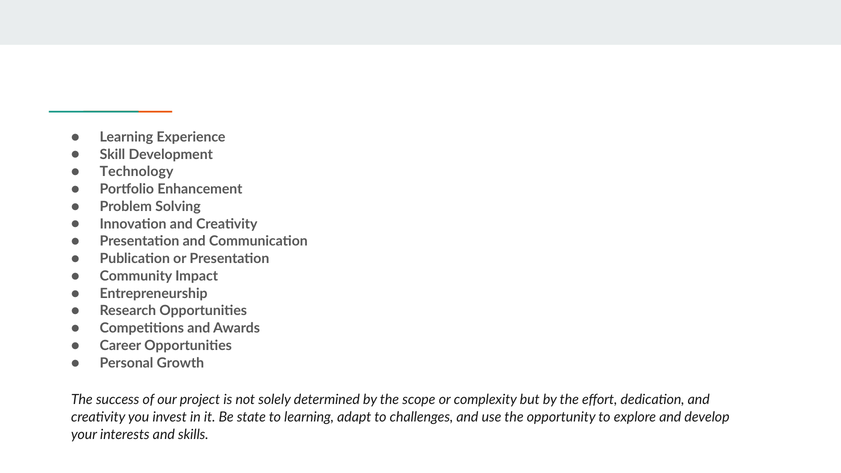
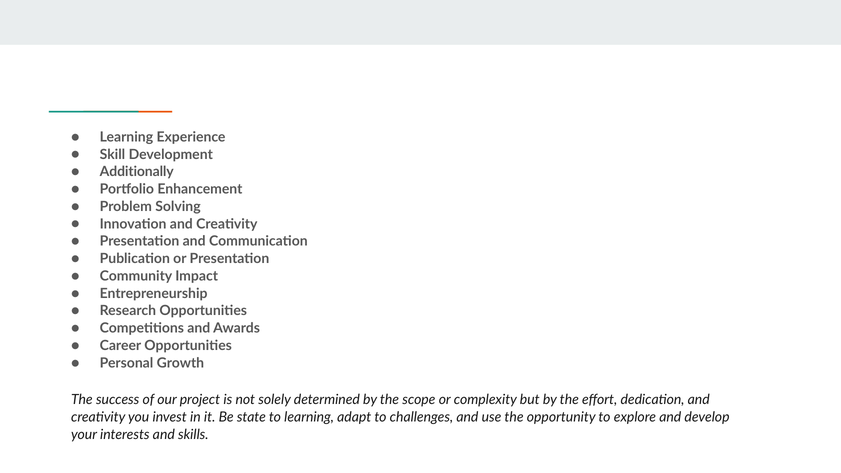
Technology: Technology -> Additionally (137, 172)
